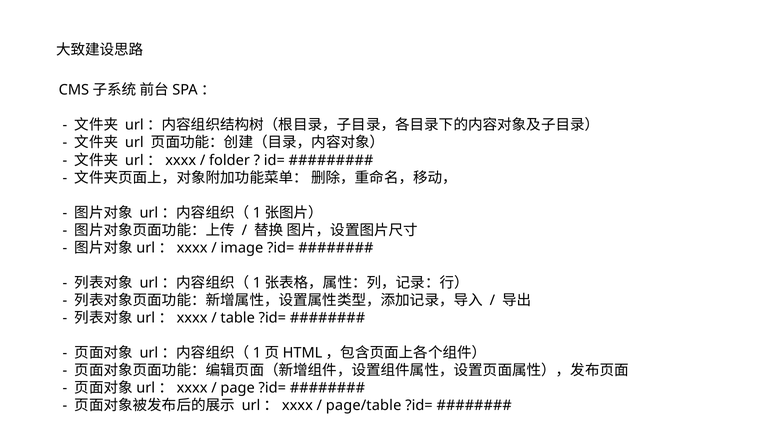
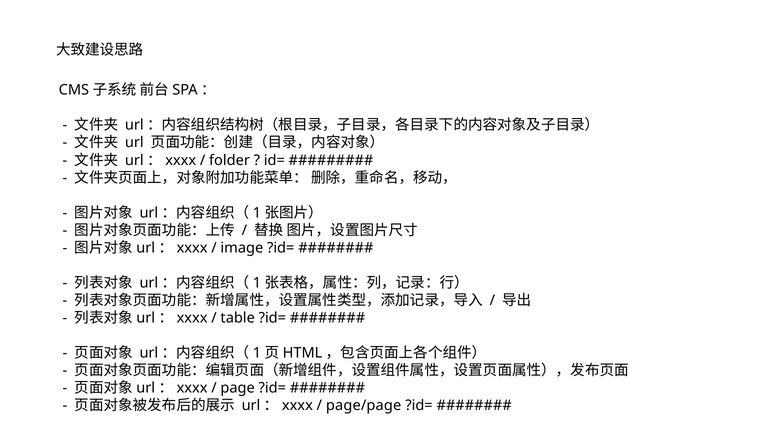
page/table: page/table -> page/page (364, 405)
